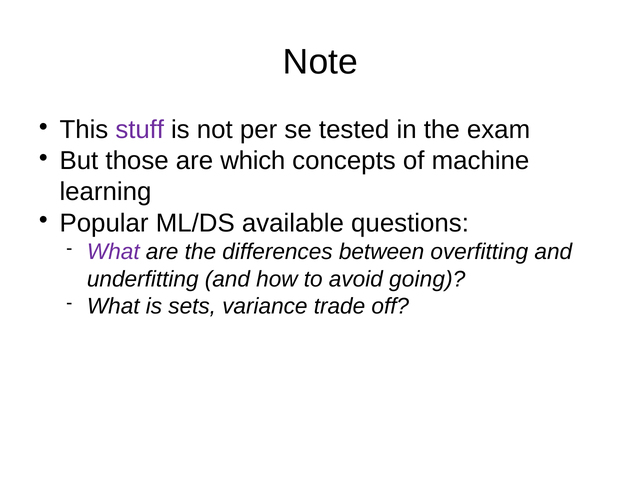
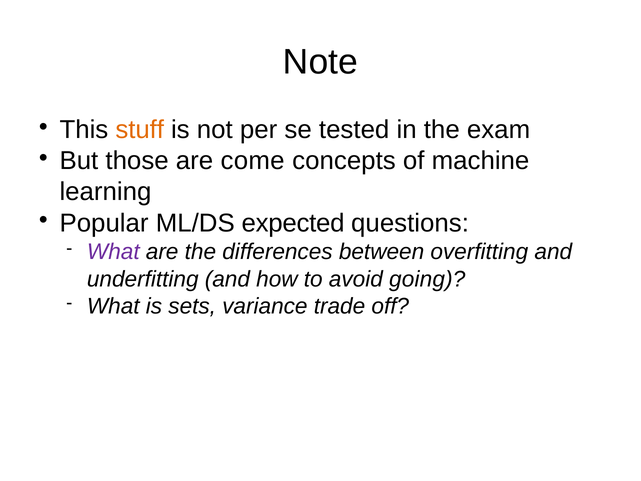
stuff colour: purple -> orange (140, 130)
which: which -> come (253, 161)
available: available -> expected (293, 223)
